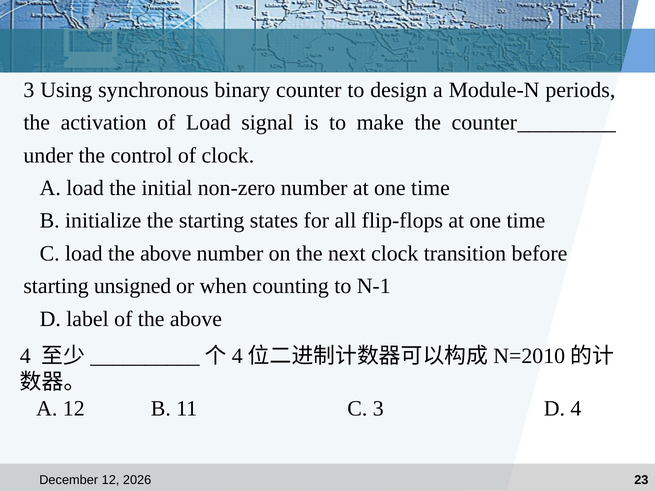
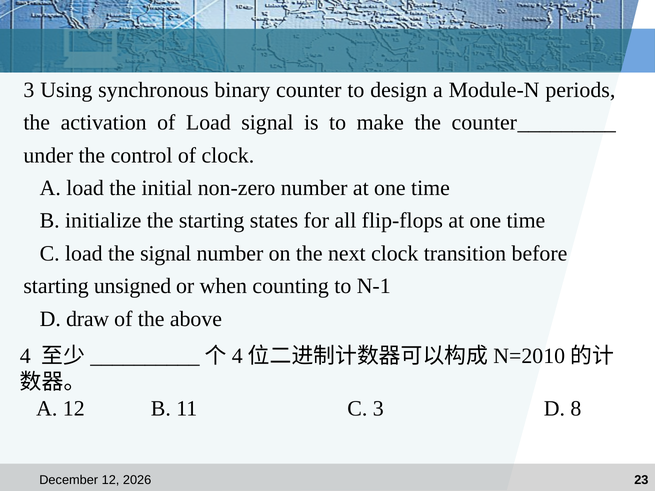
load the above: above -> signal (166, 254)
label: label -> draw (88, 319)
D 4: 4 -> 8 (576, 409)
